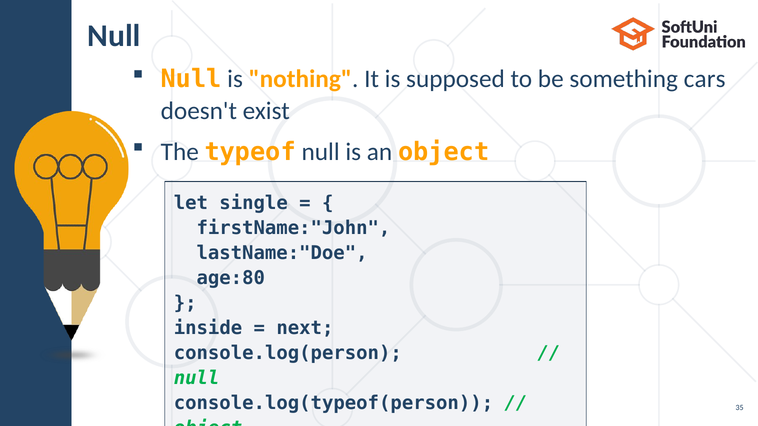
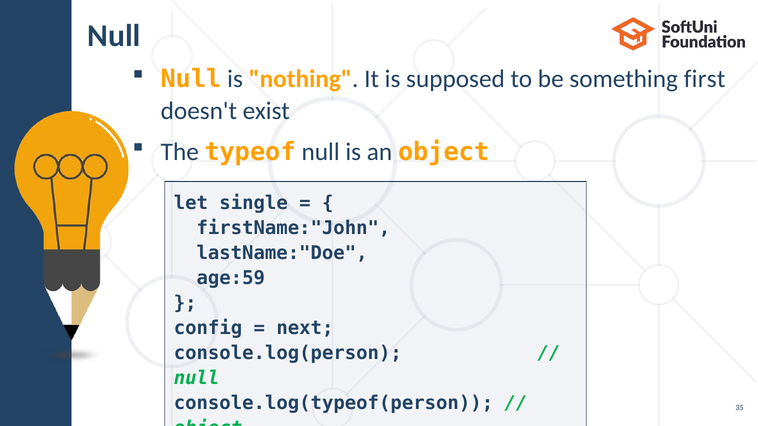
cars: cars -> first (705, 79)
age:80: age:80 -> age:59 (231, 278)
inside: inside -> config (208, 328)
